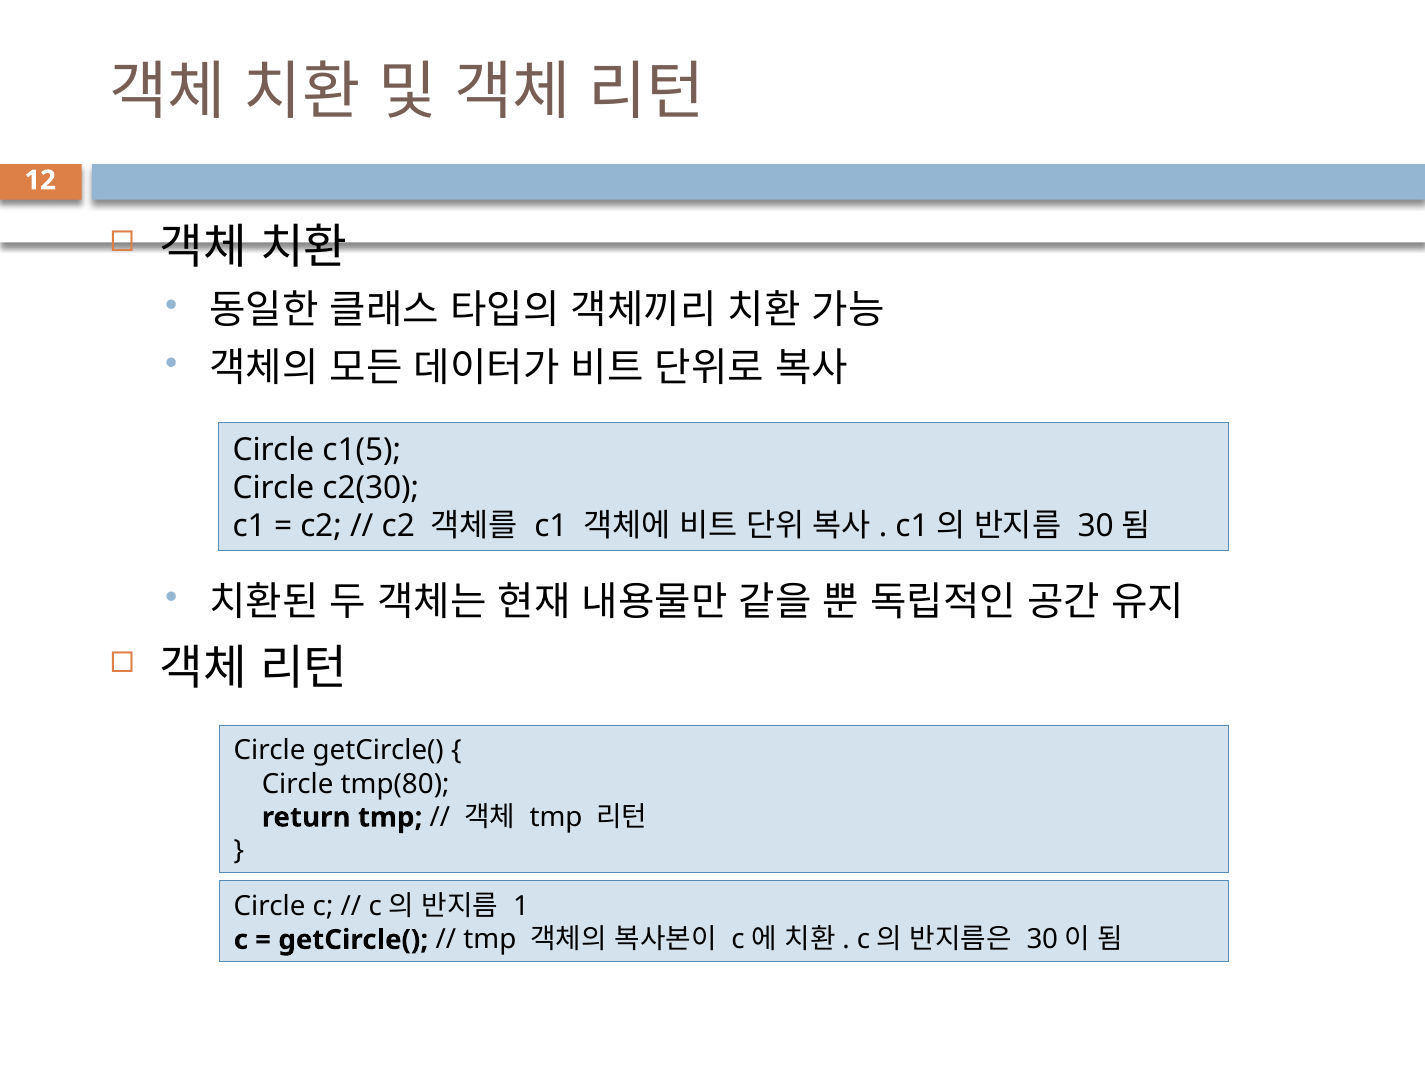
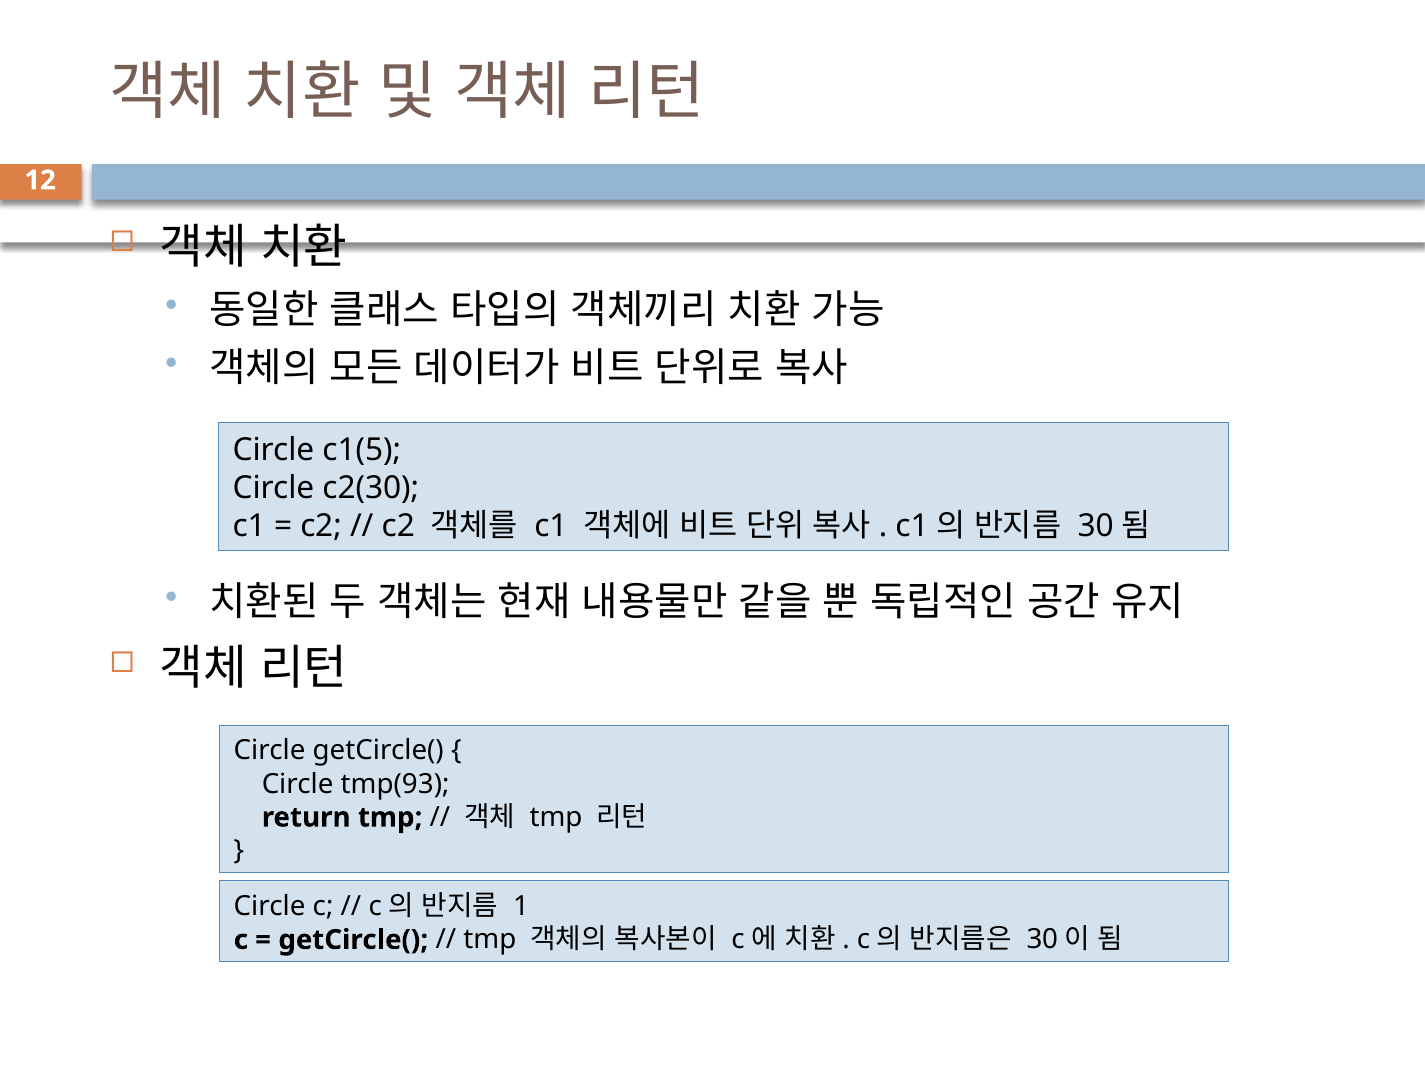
tmp(80: tmp(80 -> tmp(93 (395, 784)
